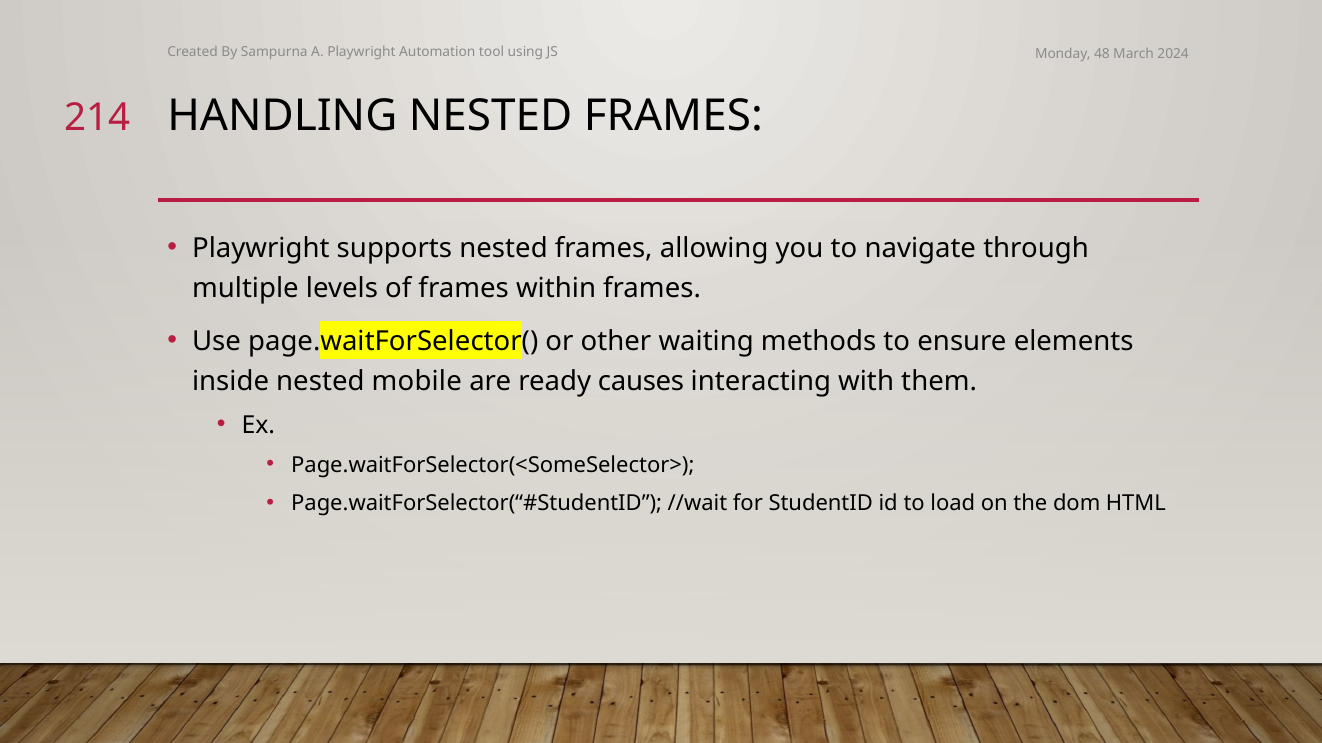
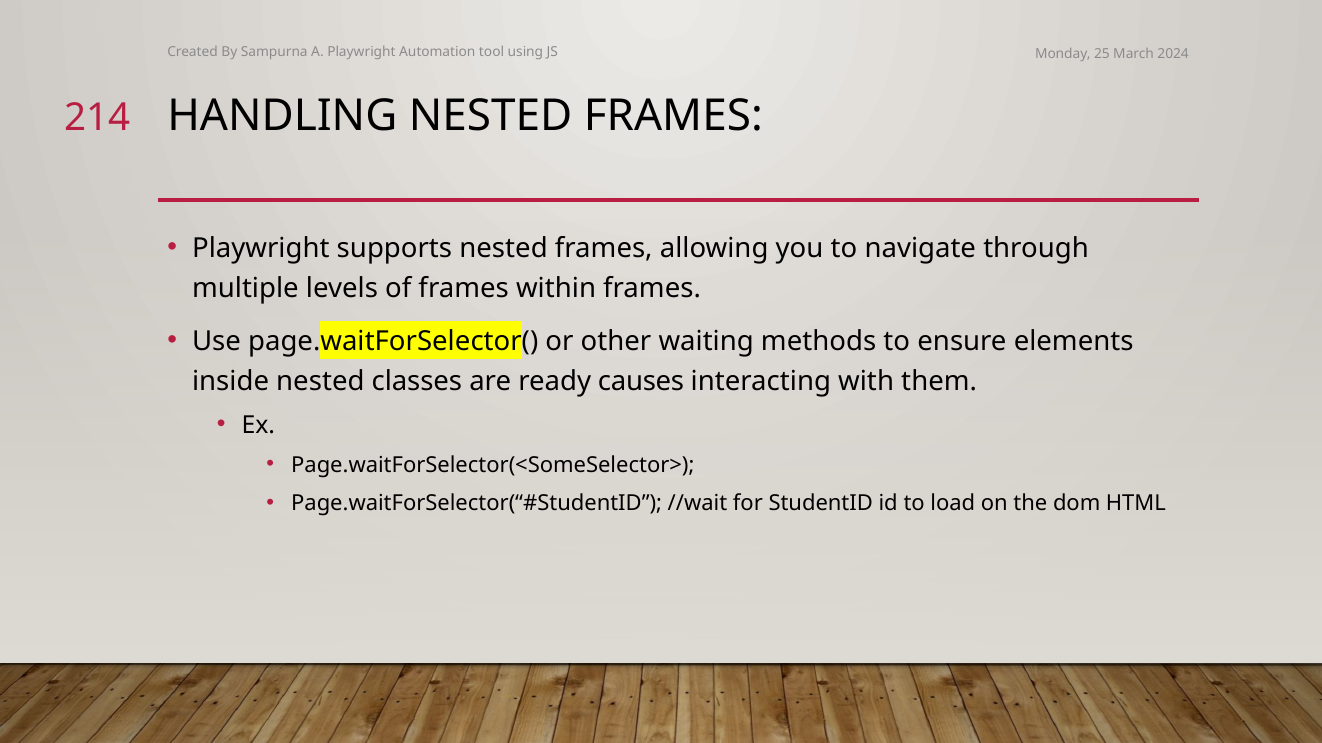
48: 48 -> 25 (1102, 54)
mobile: mobile -> classes (417, 381)
